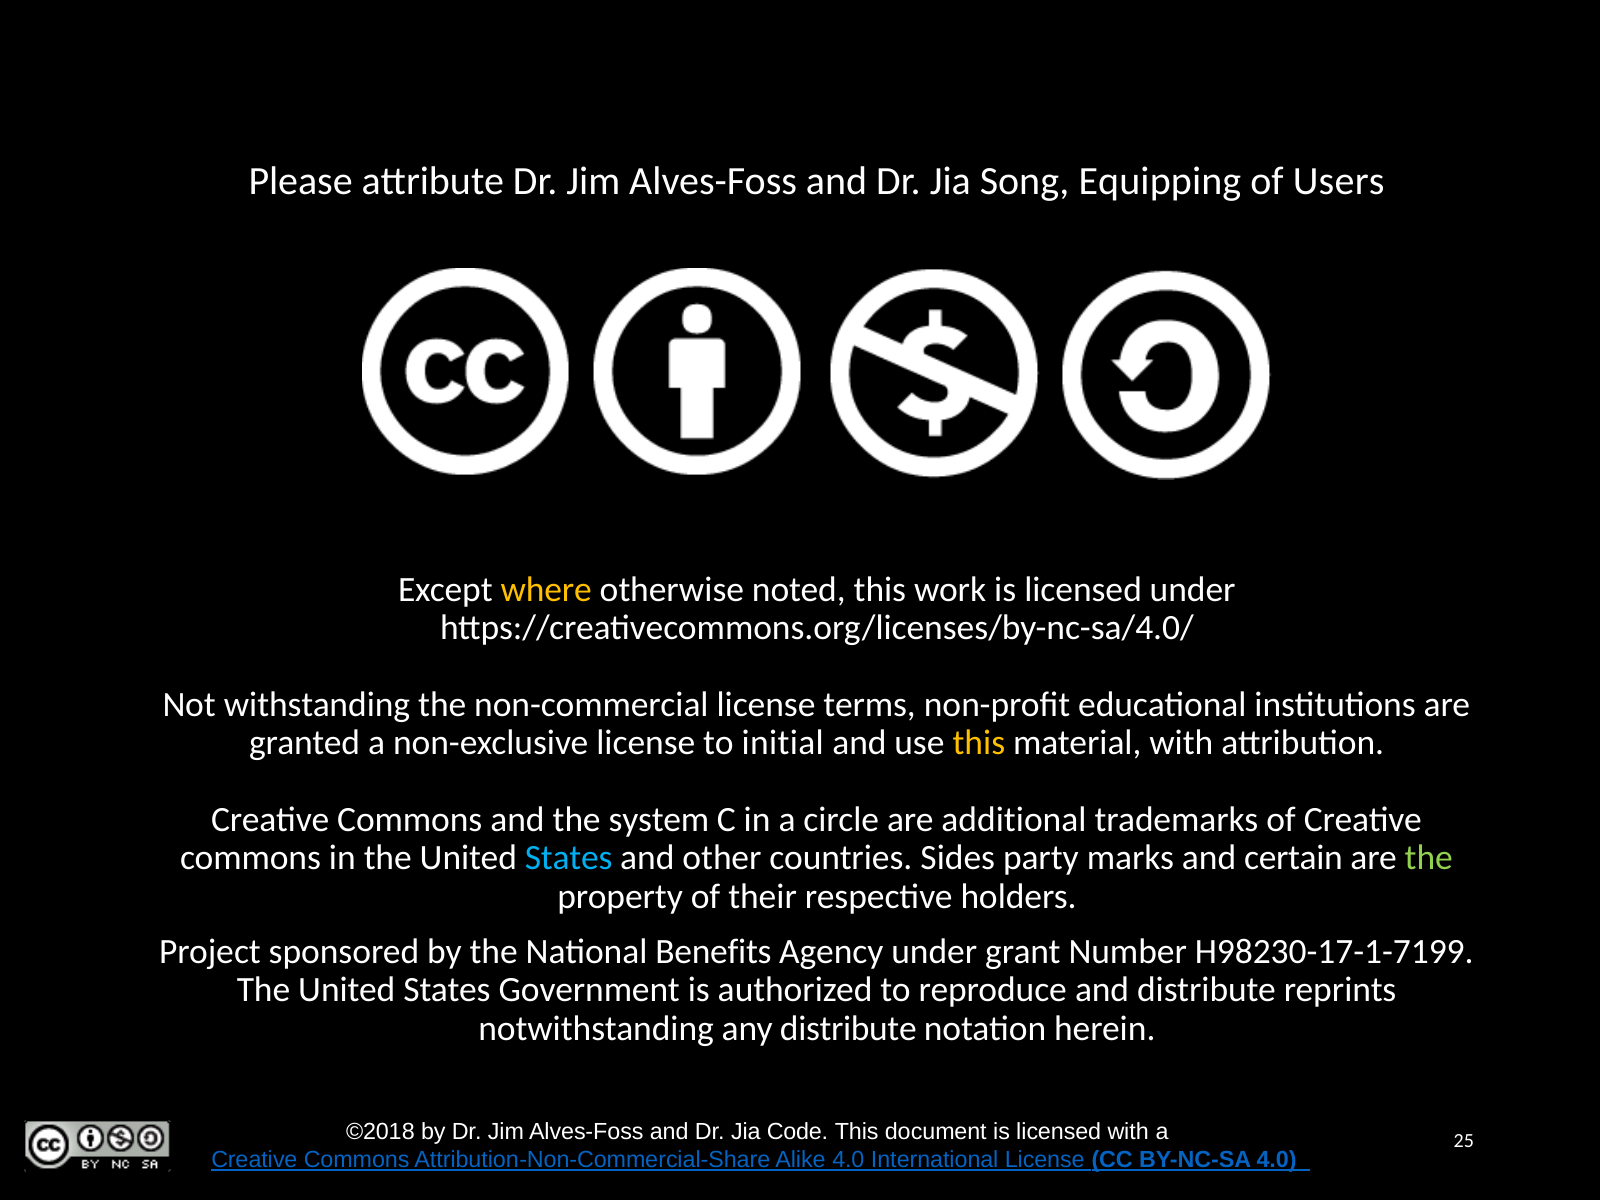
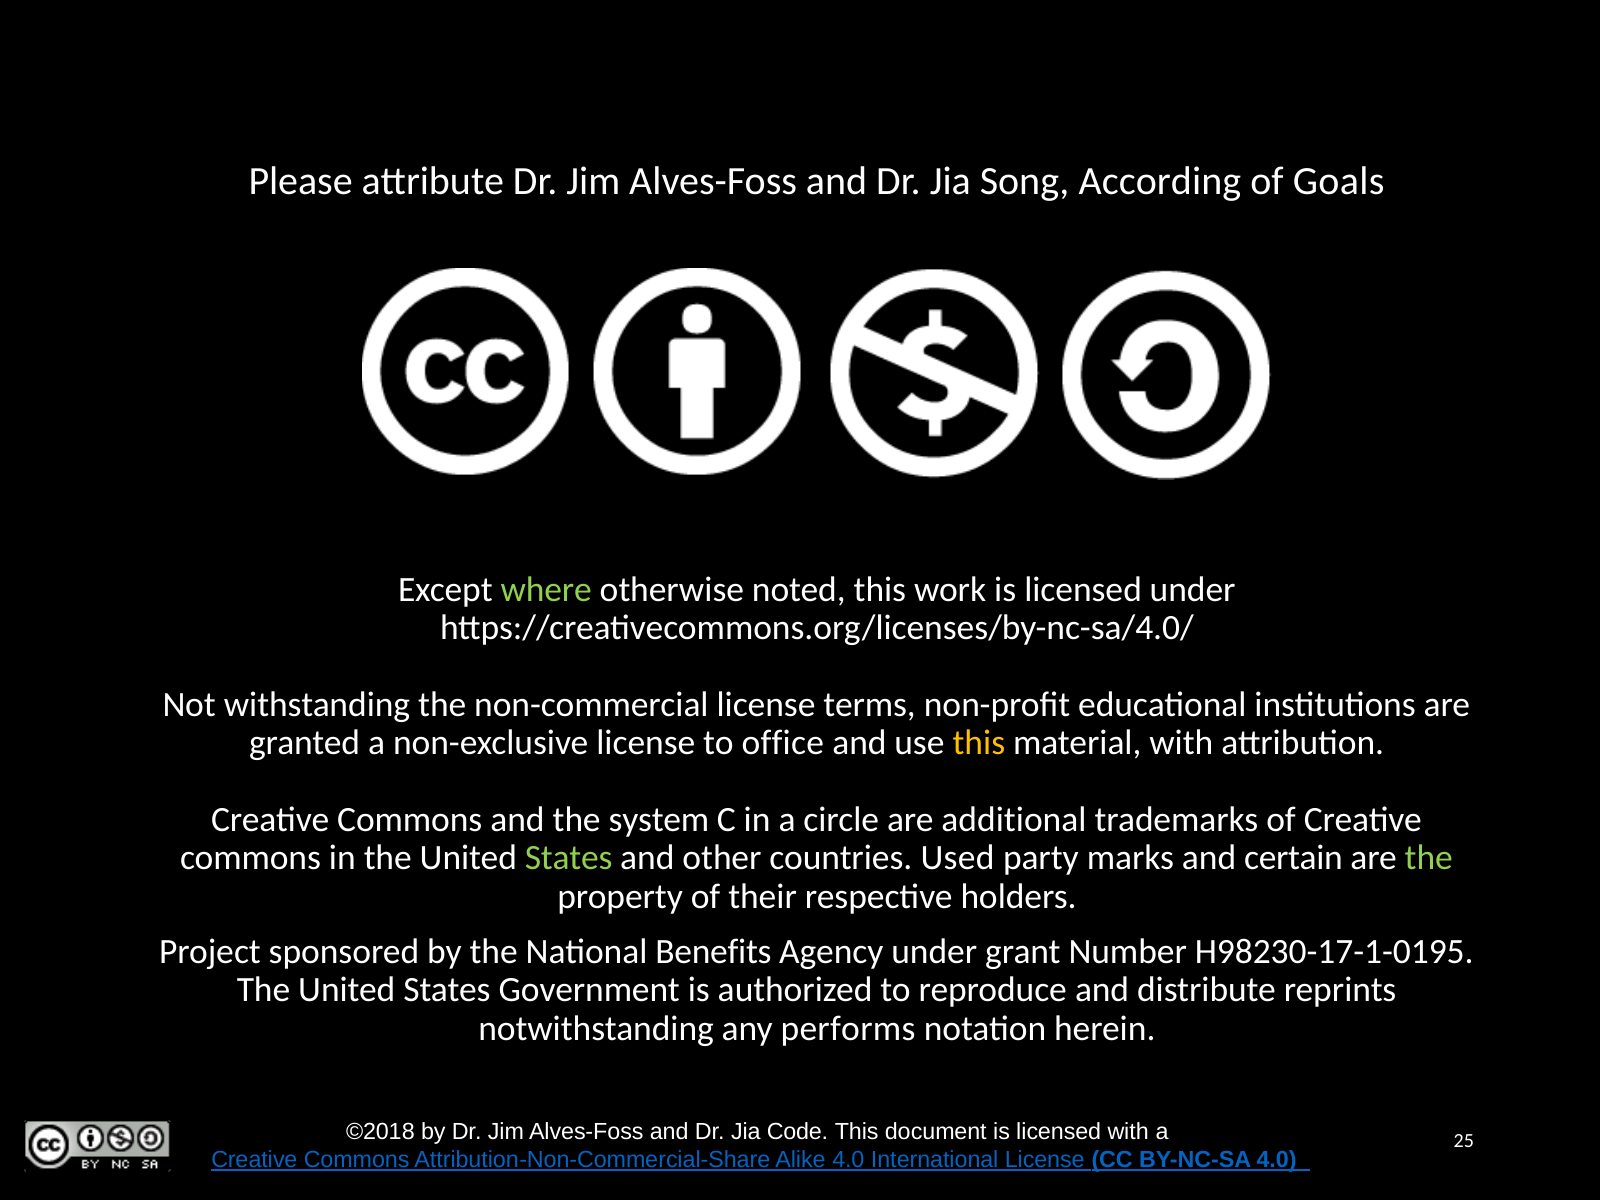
Equipping: Equipping -> According (1160, 182)
Users: Users -> Goals (1339, 182)
where colour: yellow -> light green (546, 590)
initial: initial -> office (783, 743)
States colour: light blue -> light green (569, 858)
Sides: Sides -> Used (958, 858)
H98230-17-1-7199: H98230-17-1-7199 -> H98230-17-1-0195 (1334, 952)
any distribute: distribute -> performs (848, 1028)
